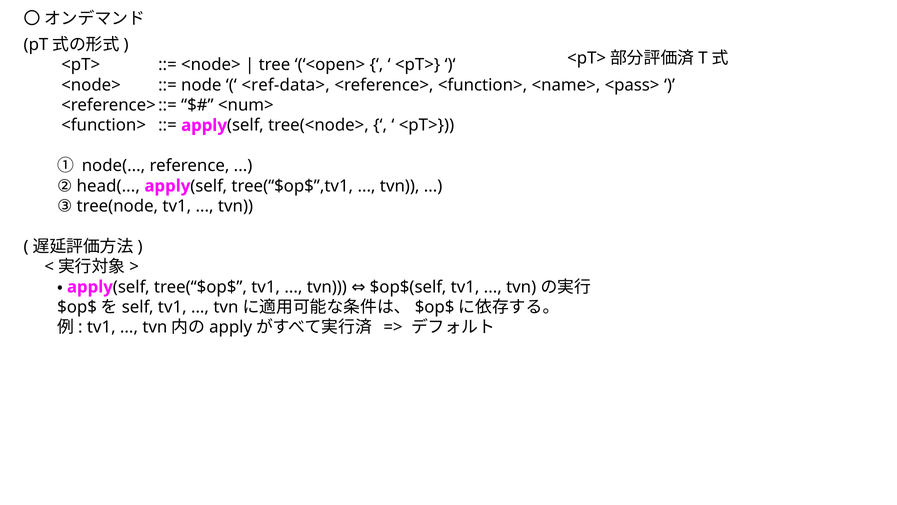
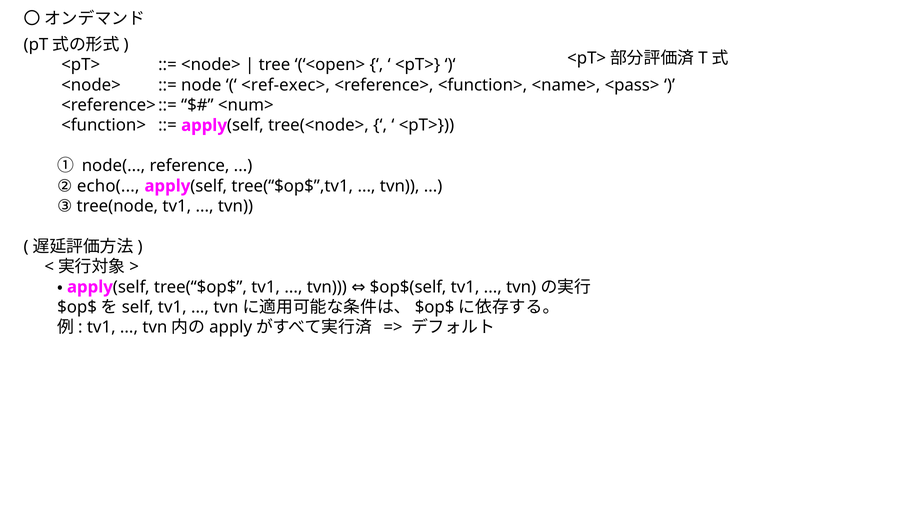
<ref-data>: <ref-data> -> <ref-exec> (286, 85)
head(: head( -> echo( (108, 186)
